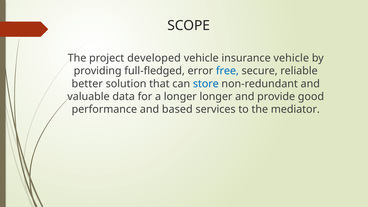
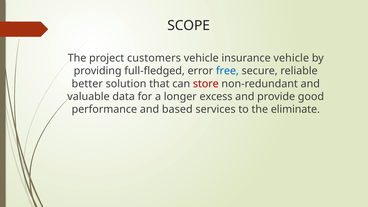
developed: developed -> customers (154, 58)
store colour: blue -> red (206, 84)
longer longer: longer -> excess (216, 97)
mediator: mediator -> eliminate (295, 109)
